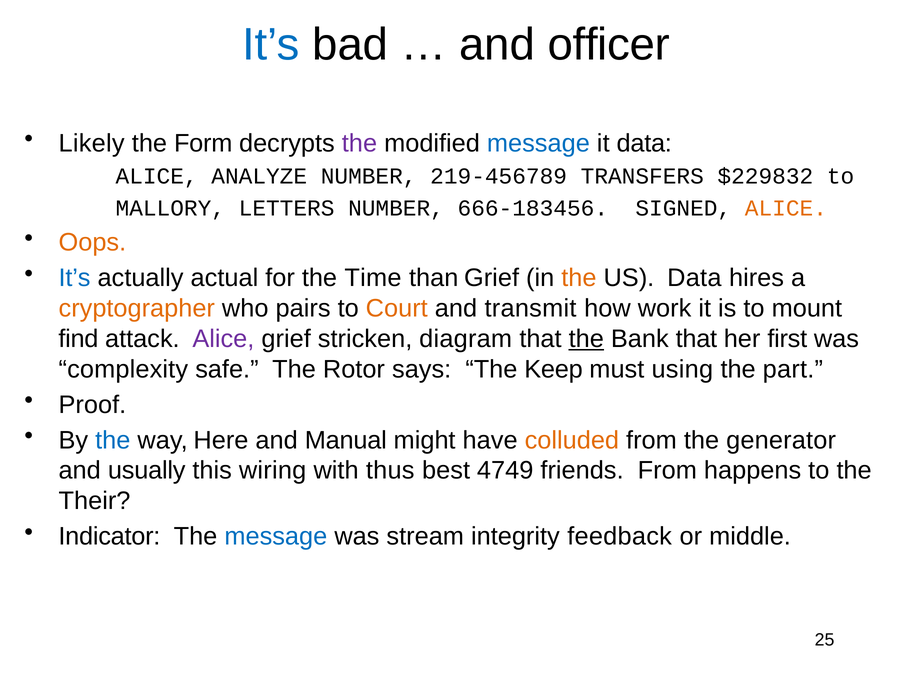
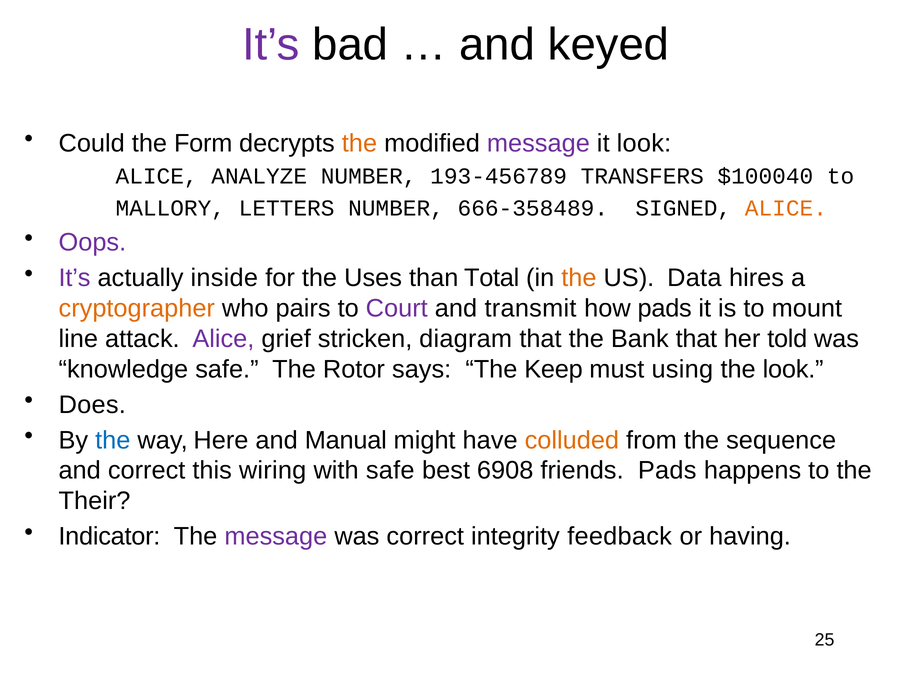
It’s colour: blue -> purple (271, 45)
officer: officer -> keyed (609, 45)
Likely: Likely -> Could (92, 143)
the colour: purple -> orange (359, 143)
message colour: blue -> purple (538, 143)
it data: data -> look (644, 143)
219-456789: 219-456789 -> 193-456789 (499, 176)
$229832: $229832 -> $100040 (765, 176)
666-183456: 666-183456 -> 666-358489 (533, 208)
Oops colour: orange -> purple (92, 243)
It’s colour: blue -> purple (75, 278)
actual: actual -> inside (224, 278)
Time: Time -> Uses (373, 278)
than Grief: Grief -> Total (492, 278)
Court colour: orange -> purple (397, 308)
how work: work -> pads (665, 308)
find: find -> line (78, 339)
the underline: present -> none (586, 339)
first: first -> told (787, 339)
complexity: complexity -> knowledge (123, 369)
the part: part -> look (793, 369)
Proof: Proof -> Does (92, 405)
generator: generator -> sequence (781, 440)
and usually: usually -> correct (147, 471)
with thus: thus -> safe (390, 471)
4749: 4749 -> 6908 (505, 471)
friends From: From -> Pads (667, 471)
message colour: blue -> purple (276, 536)
was stream: stream -> correct (425, 536)
middle: middle -> having (750, 536)
